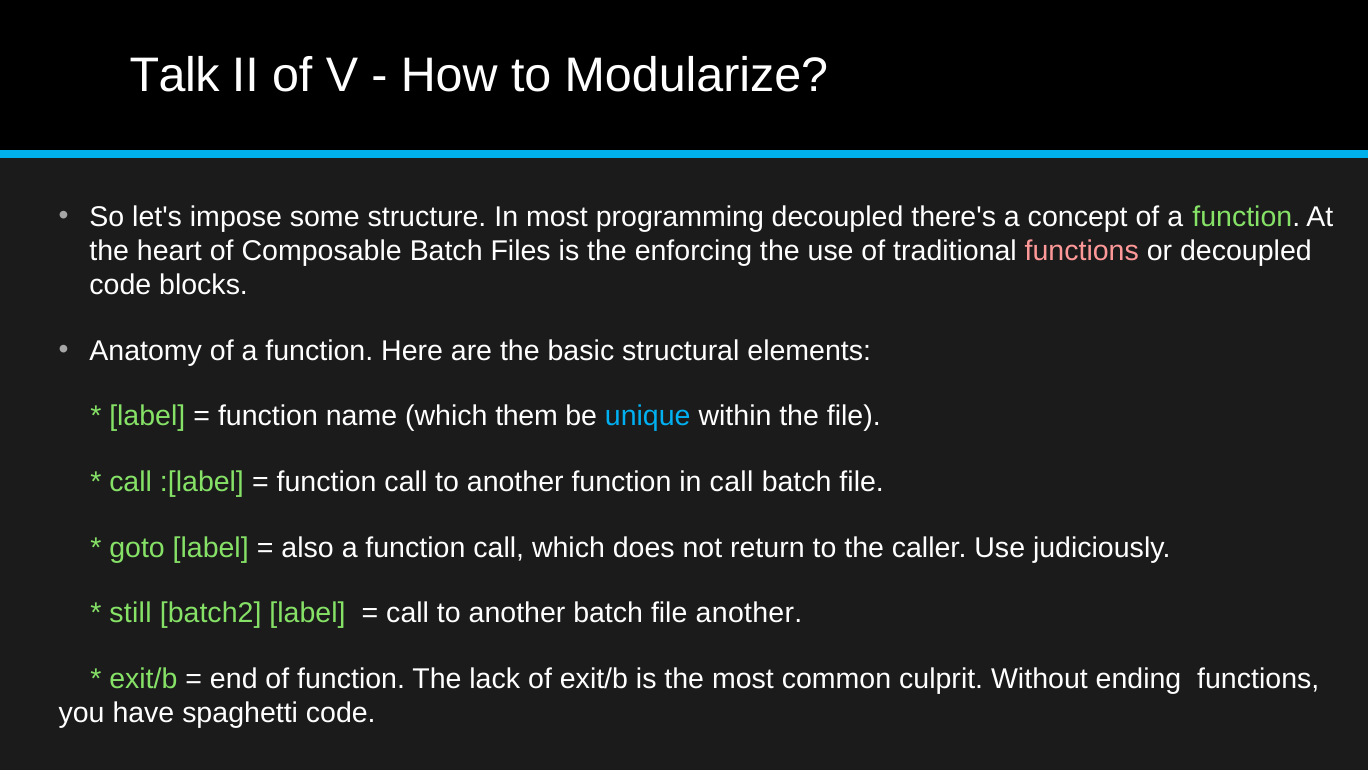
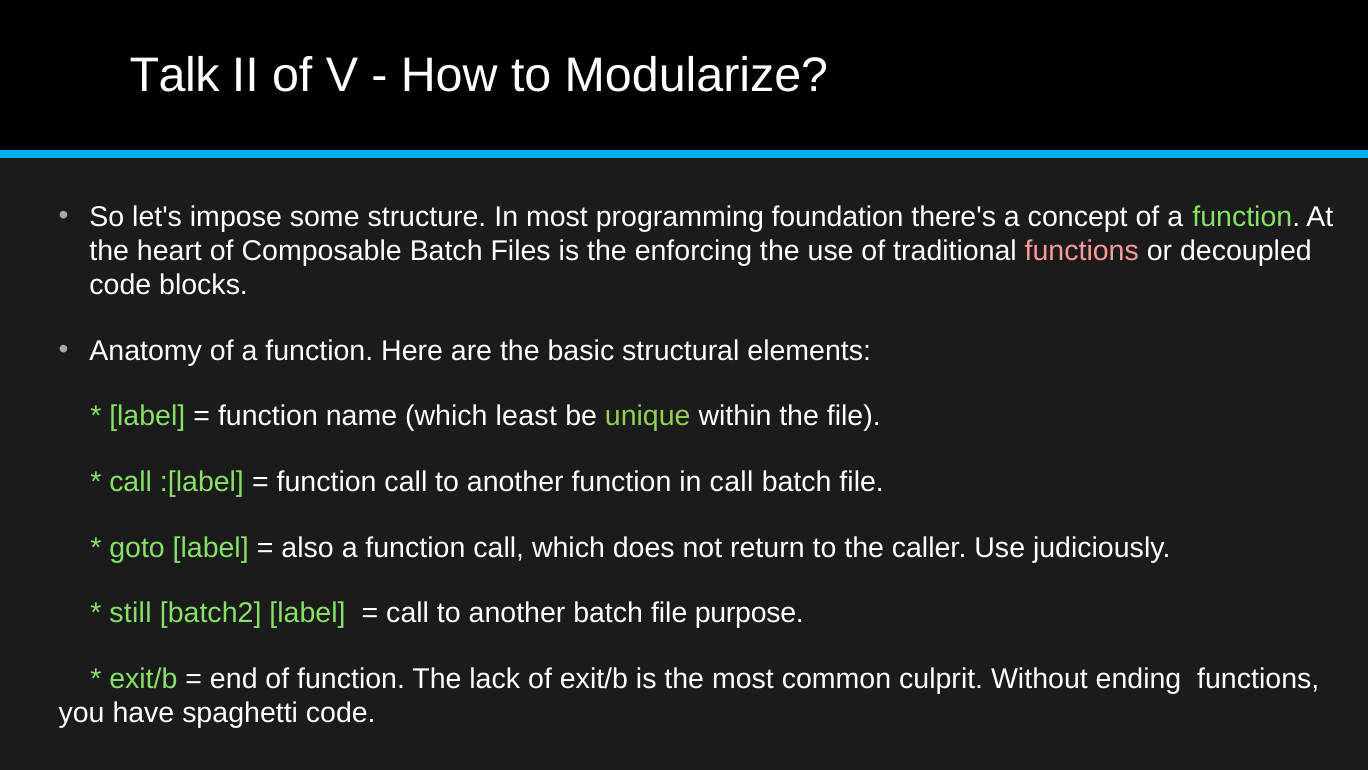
programming decoupled: decoupled -> foundation (838, 217)
them: them -> least (526, 416)
unique colour: light blue -> light green (648, 416)
file another: another -> purpose (749, 613)
